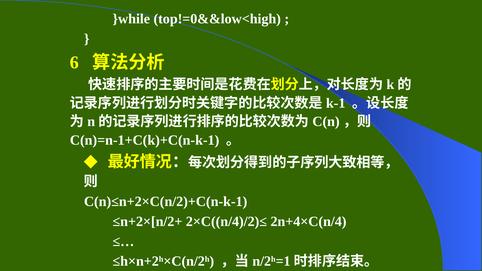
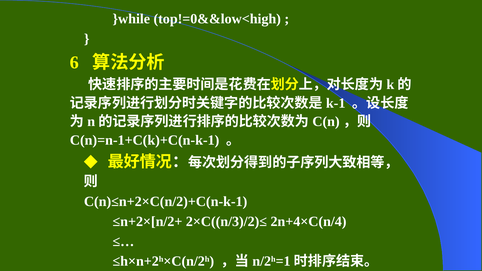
2×C((n/4)/2)≤: 2×C((n/4)/2)≤ -> 2×C((n/3)/2)≤ (226, 222)
